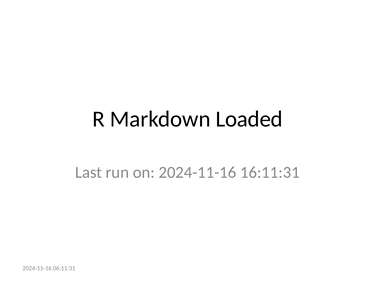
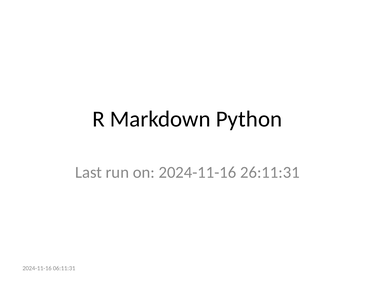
Loaded: Loaded -> Python (249, 119)
16:11:31: 16:11:31 -> 26:11:31 (270, 172)
